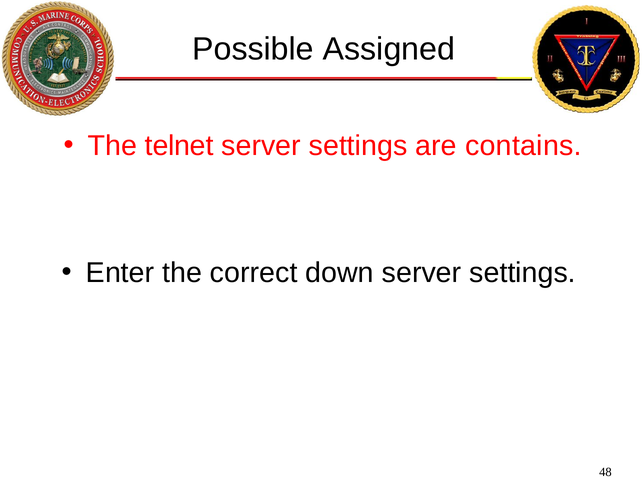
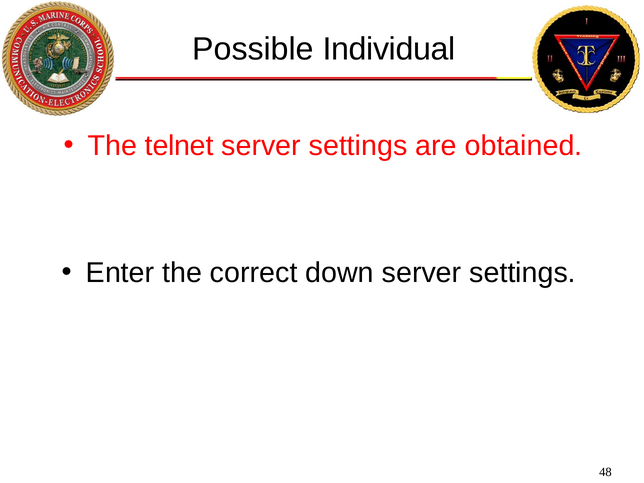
Assigned: Assigned -> Individual (389, 49)
contains: contains -> obtained (524, 146)
